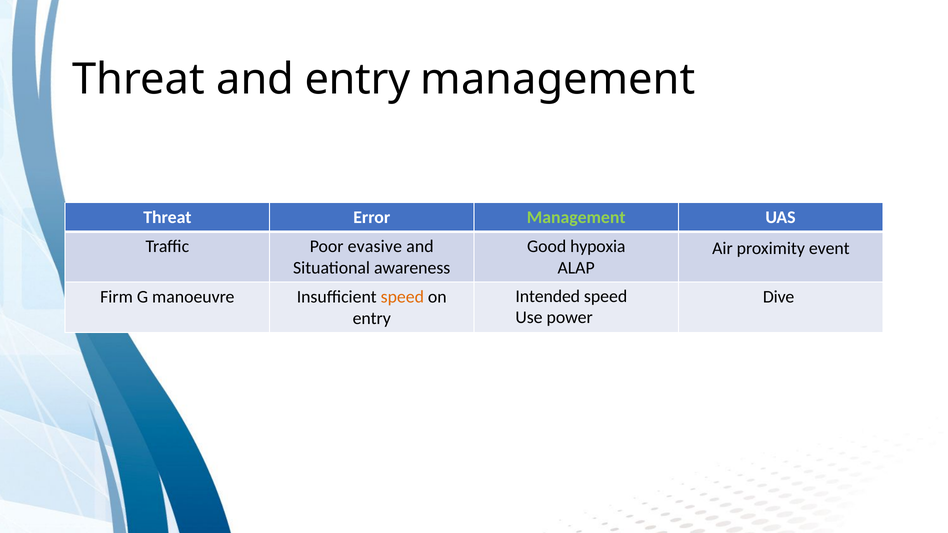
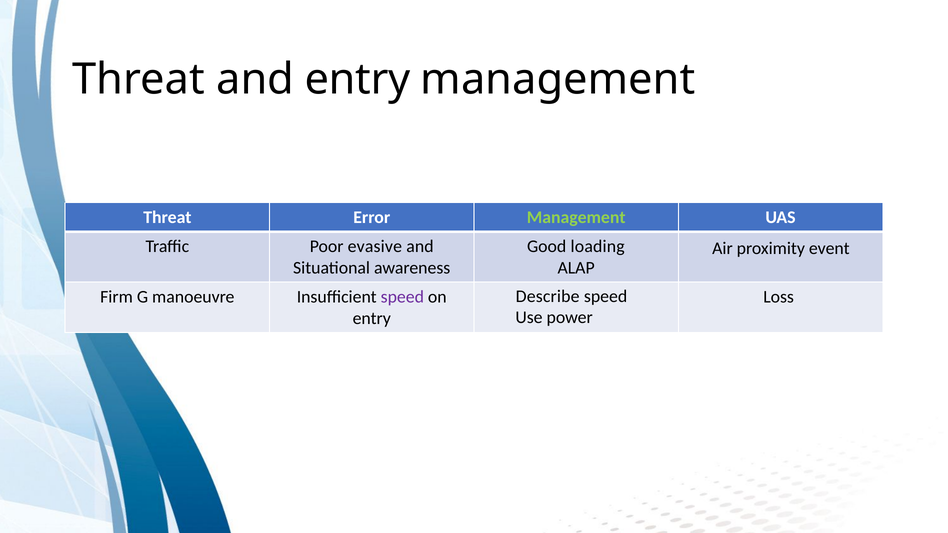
hypoxia: hypoxia -> loading (598, 246)
Intended: Intended -> Describe (548, 296)
speed colour: orange -> purple (402, 297)
Dive: Dive -> Loss (779, 297)
